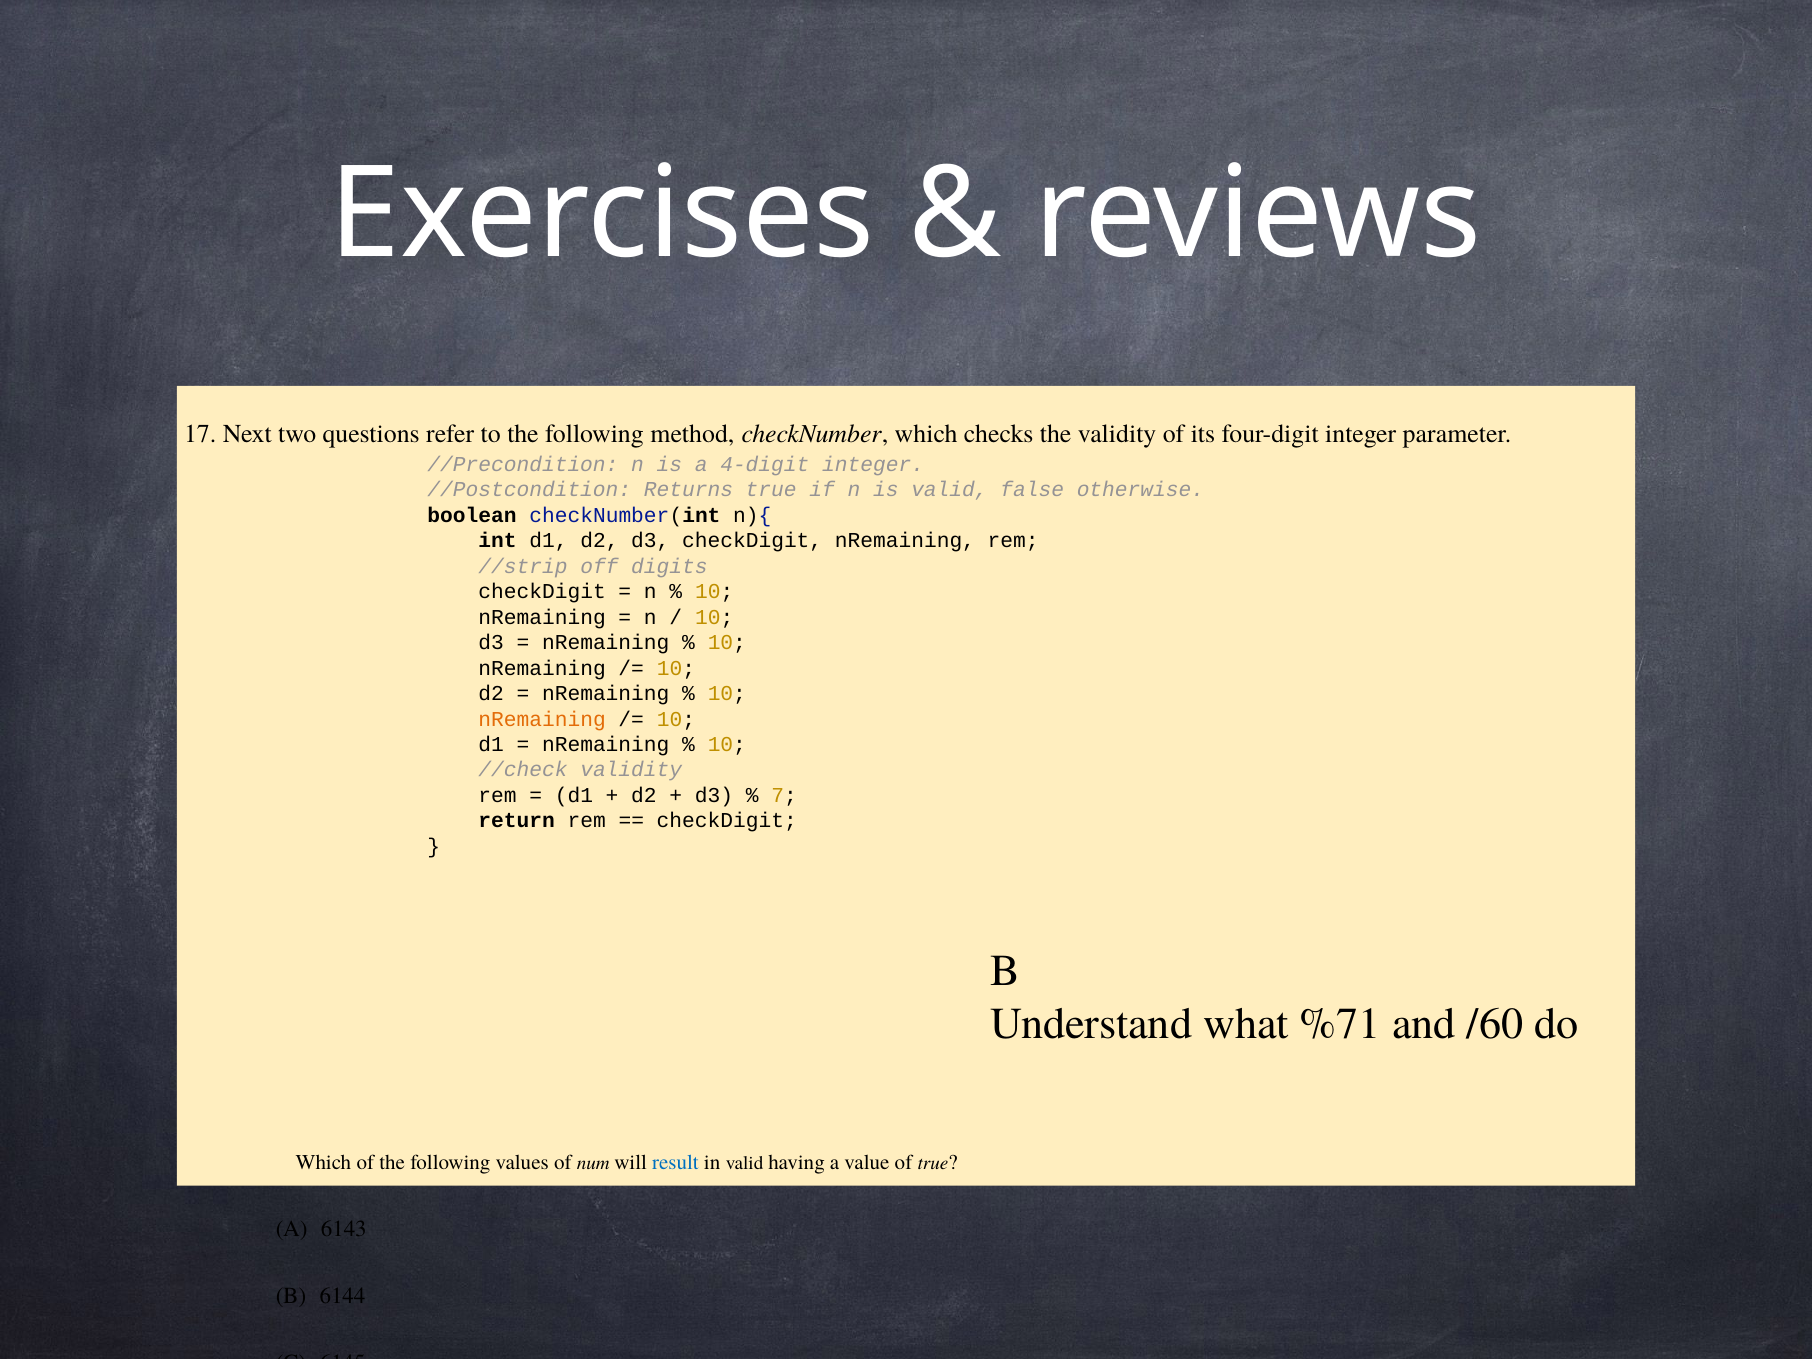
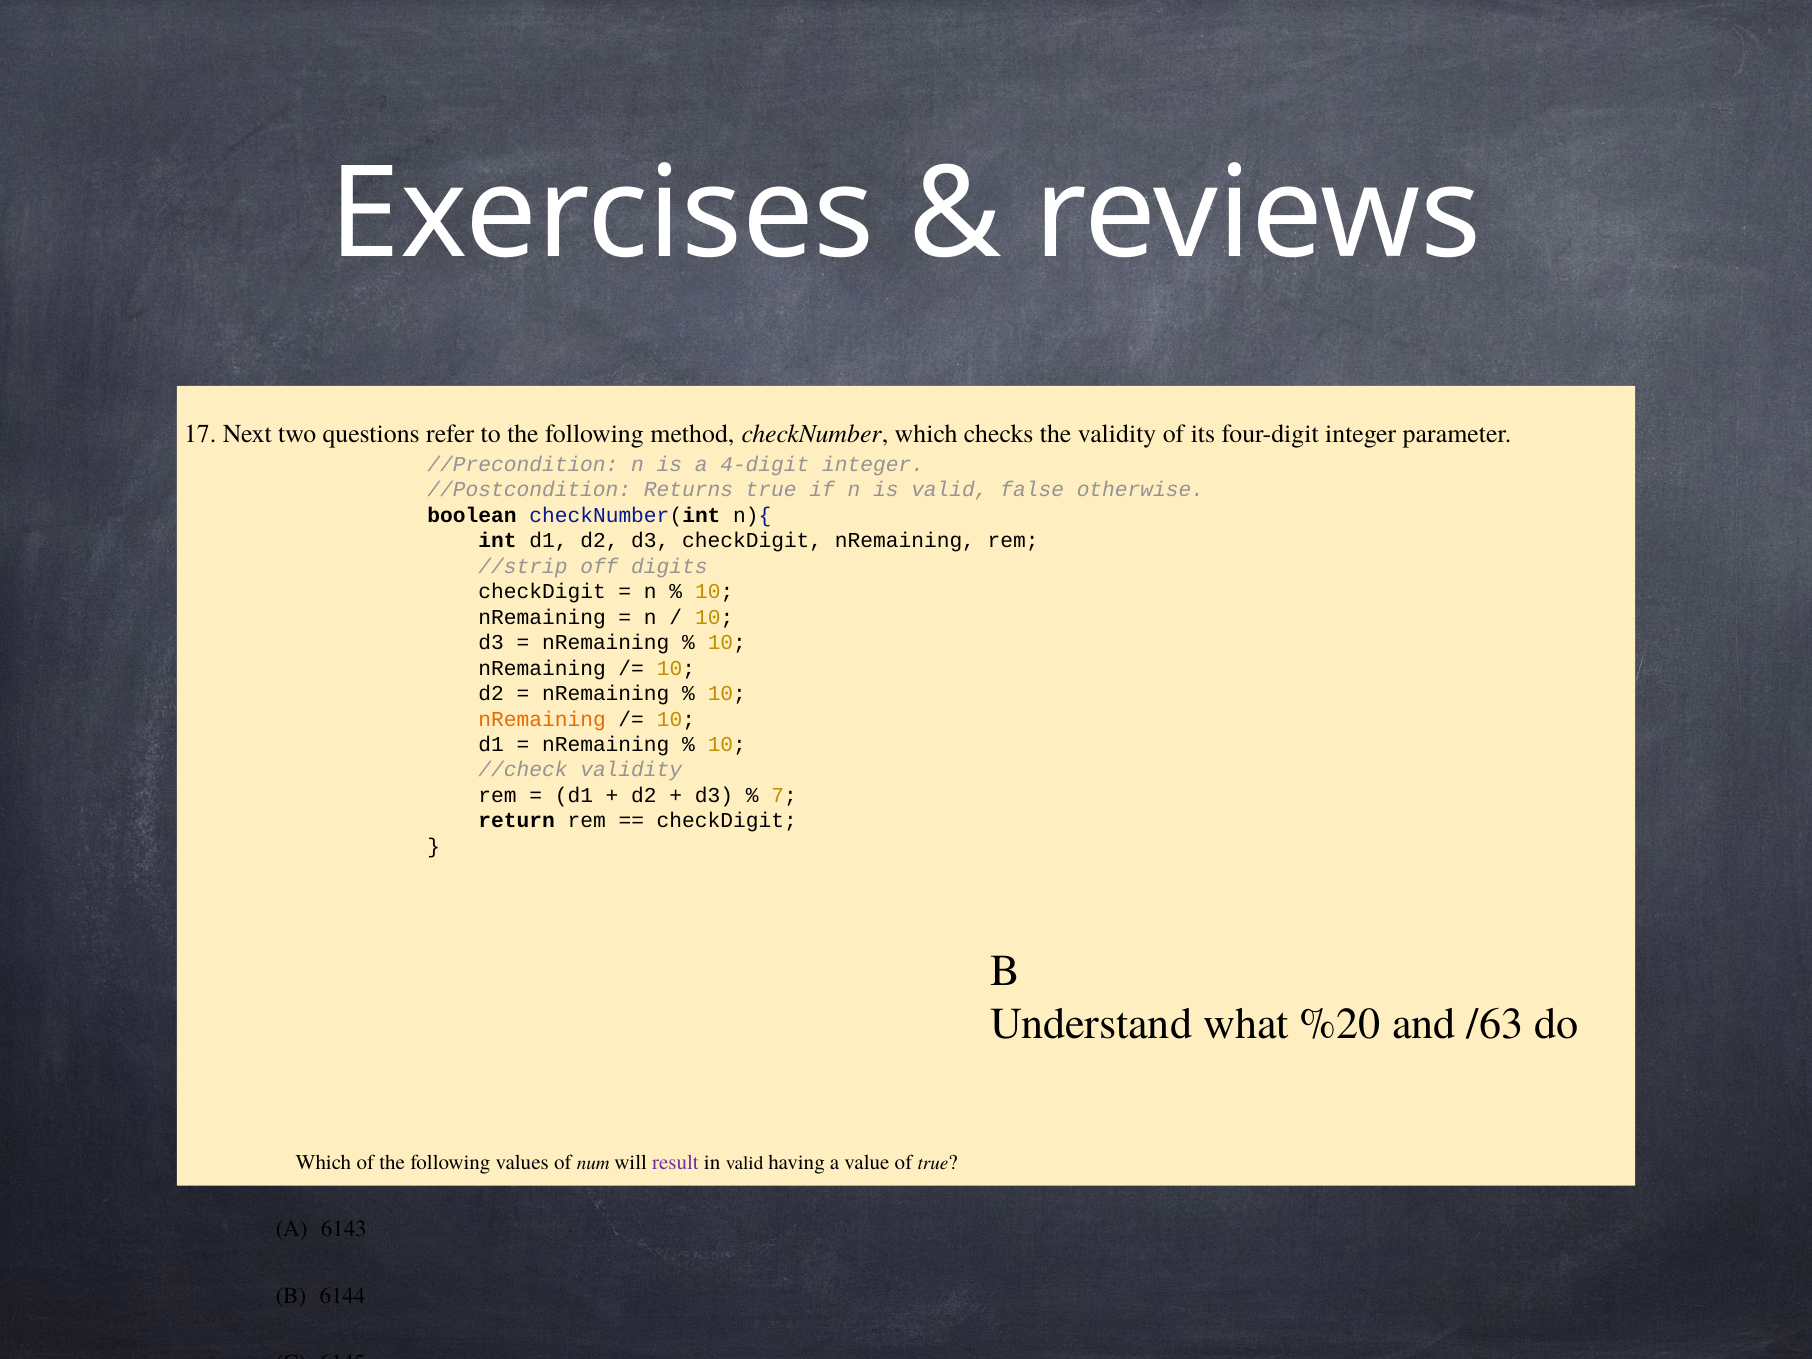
%71: %71 -> %20 (1341, 1024)
/60: /60 -> /63 (1495, 1024)
result colour: blue -> purple (675, 1162)
